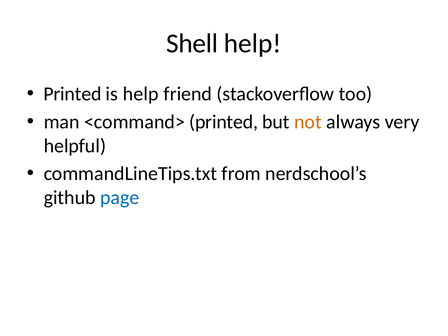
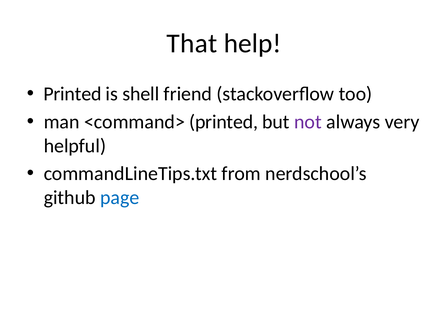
Shell: Shell -> That (192, 43)
is help: help -> shell (141, 94)
not colour: orange -> purple (308, 122)
